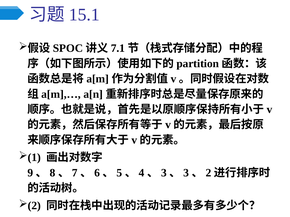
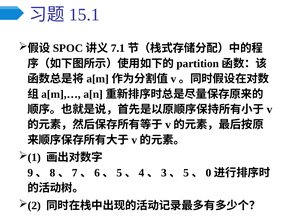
3: 3 -> 5 (186, 173)
2: 2 -> 0 (208, 173)
